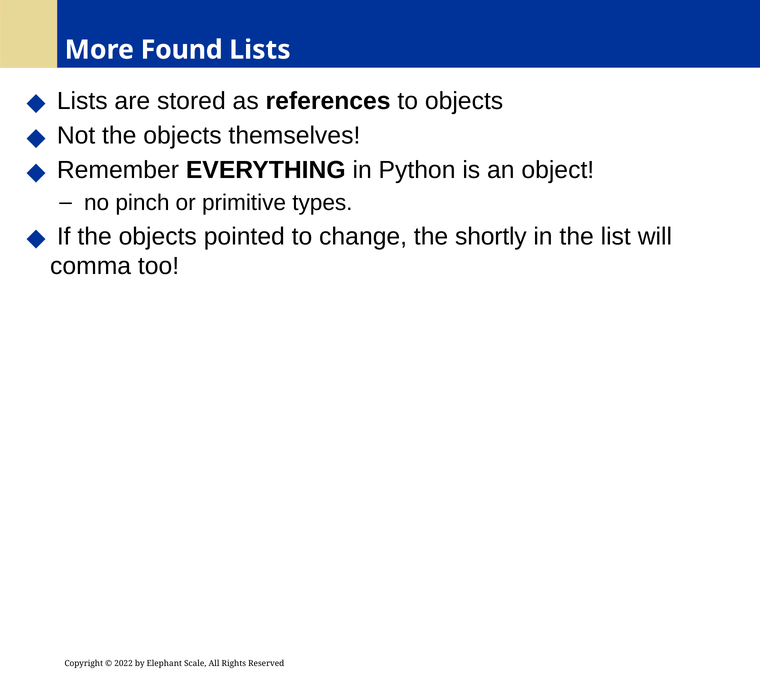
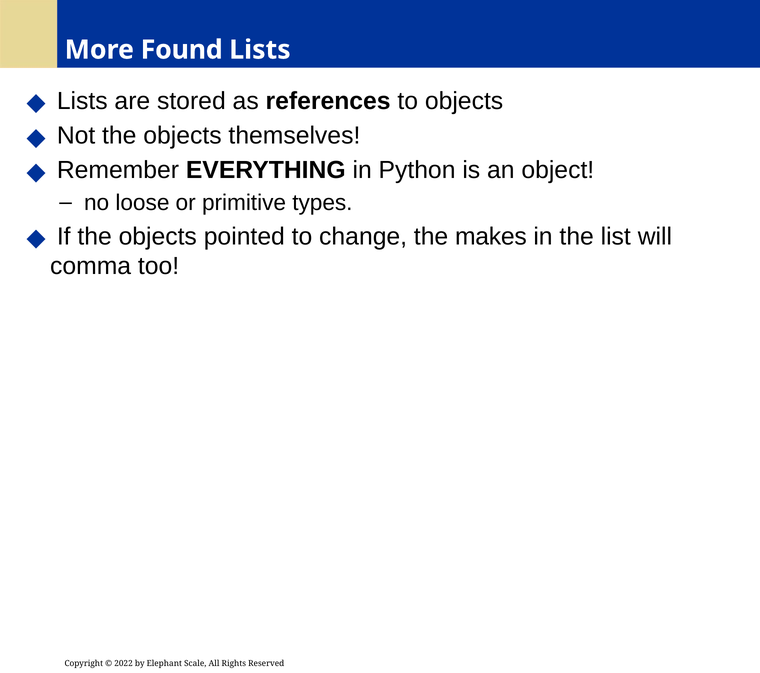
pinch: pinch -> loose (142, 203)
shortly: shortly -> makes (491, 236)
